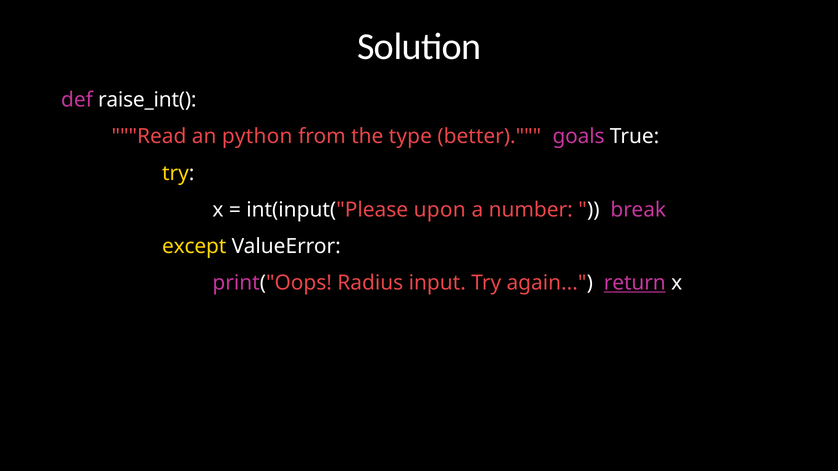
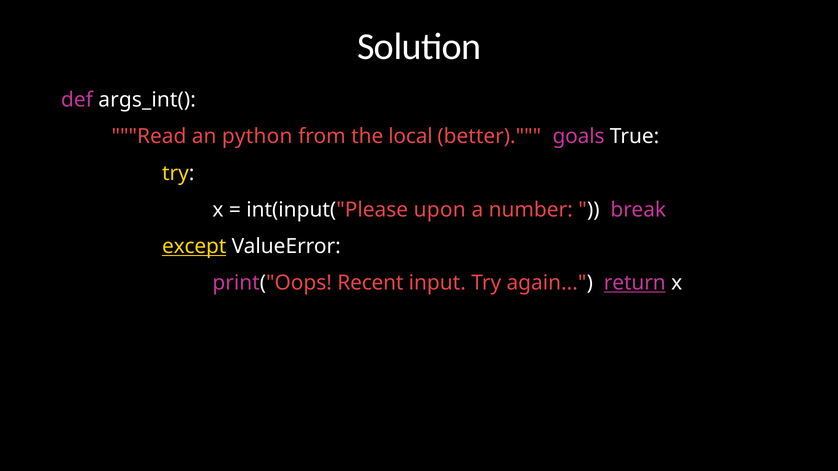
raise_int(: raise_int( -> args_int( (147, 100)
type: type -> local (410, 137)
except underline: none -> present (194, 247)
Radius: Radius -> Recent (370, 283)
